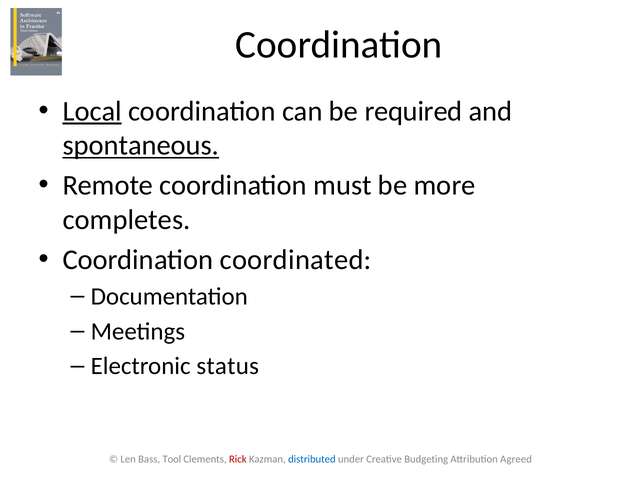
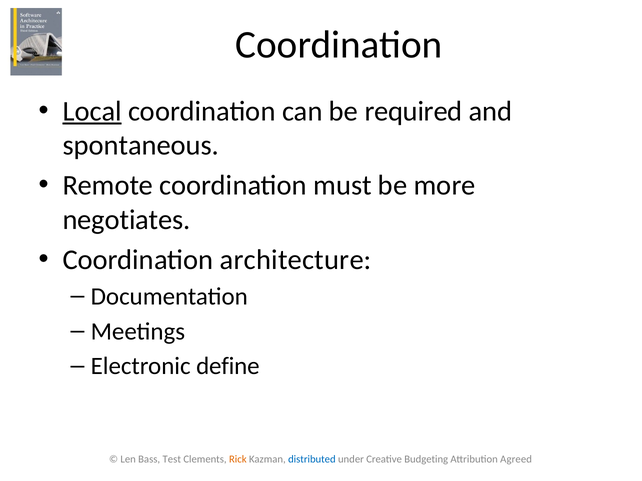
spontaneous underline: present -> none (141, 146)
completes: completes -> negotiates (127, 220)
coordinated: coordinated -> architecture (296, 260)
status: status -> define (228, 367)
Tool: Tool -> Test (172, 460)
Rick colour: red -> orange (238, 460)
